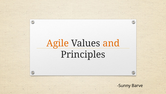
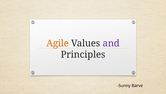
and colour: orange -> purple (111, 43)
